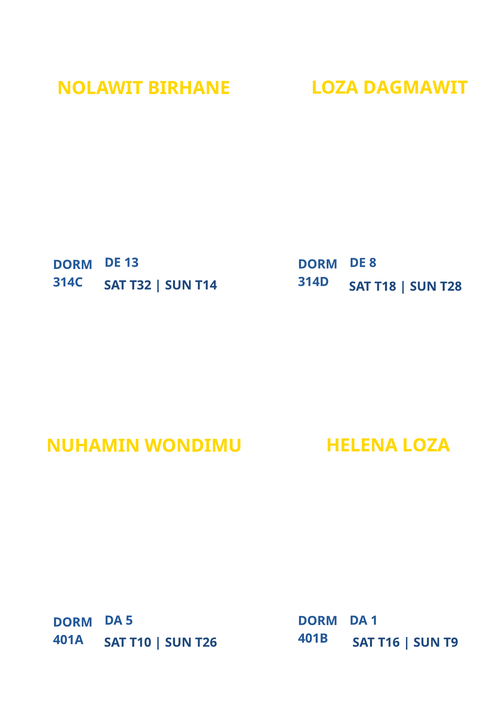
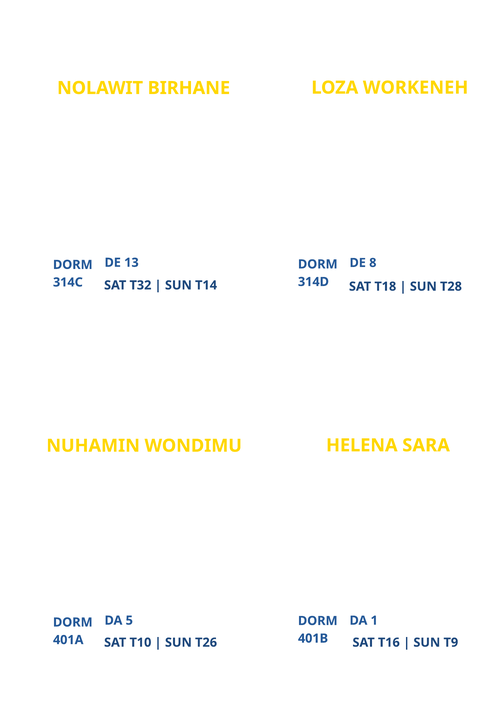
DAGMAWIT: DAGMAWIT -> WORKENEH (416, 88)
HELENA LOZA: LOZA -> SARA (426, 445)
